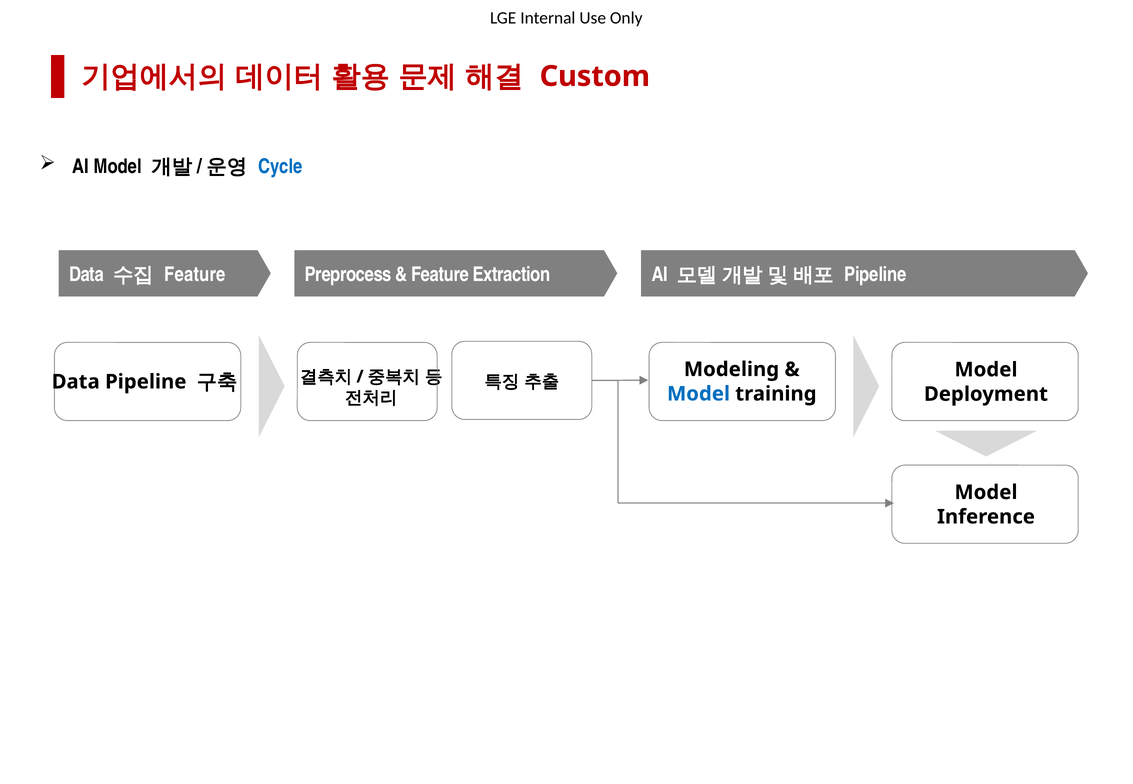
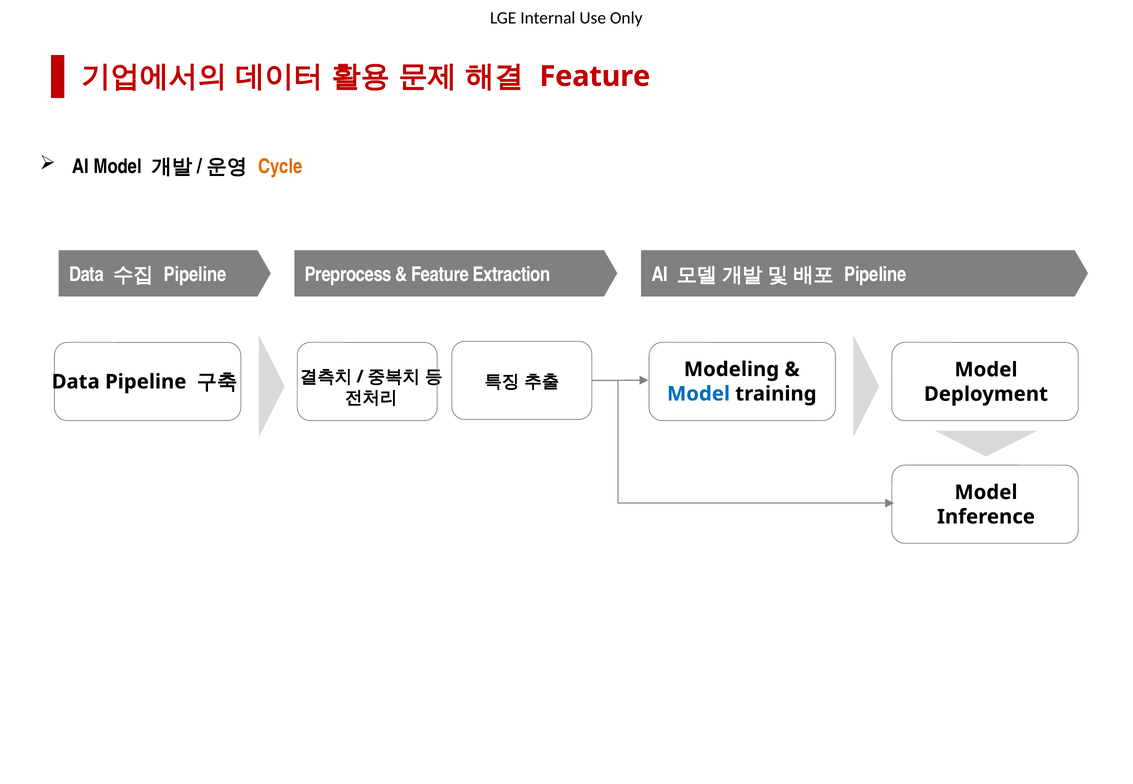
Custom: Custom -> Feature (595, 76)
Cycle colour: blue -> orange (280, 166)
Feature: Feature -> Pipeline (195, 275)
